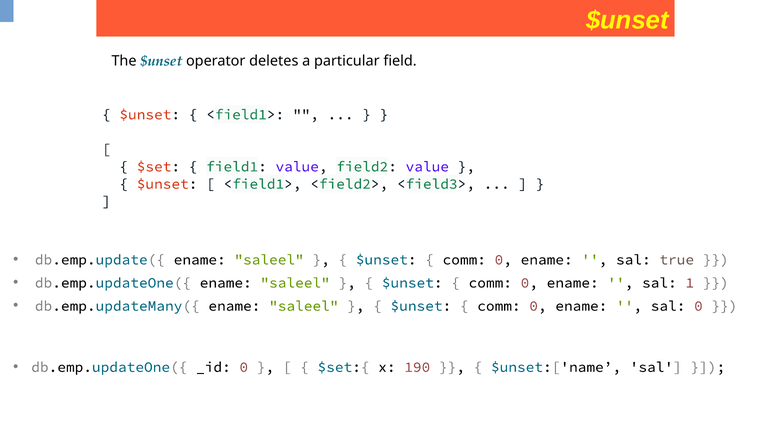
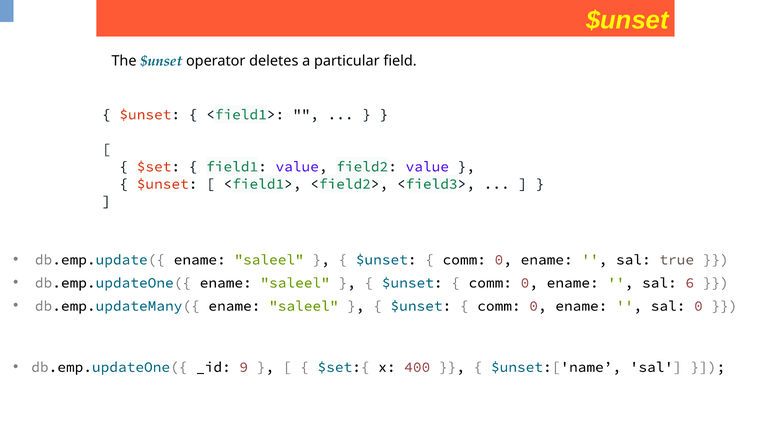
1: 1 -> 6 (690, 283)
_id 0: 0 -> 9 (244, 367)
190: 190 -> 400 (417, 367)
